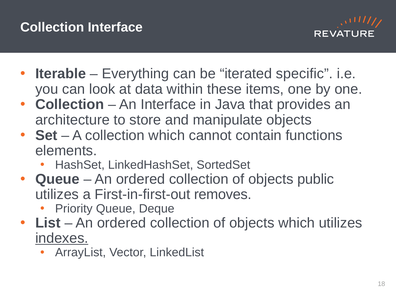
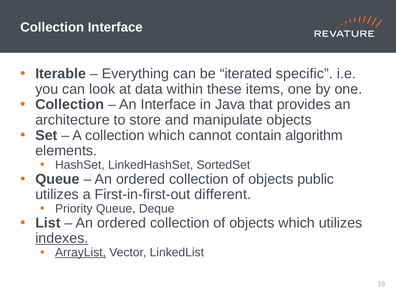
functions: functions -> algorithm (314, 135)
removes: removes -> different (223, 194)
ArrayList underline: none -> present (81, 252)
